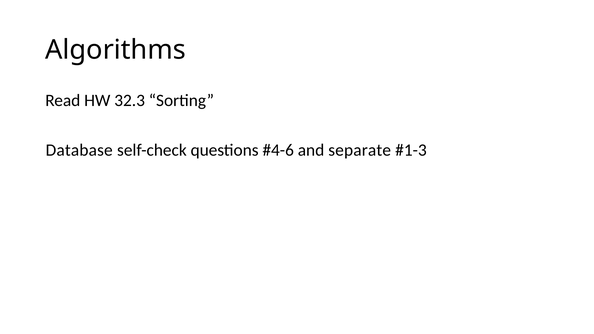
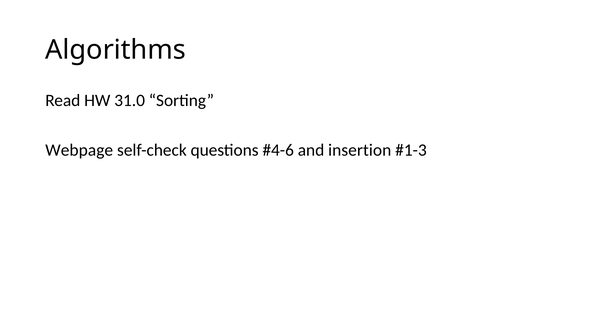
32.3: 32.3 -> 31.0 (130, 100)
Database: Database -> Webpage (79, 150)
separate: separate -> insertion (360, 150)
